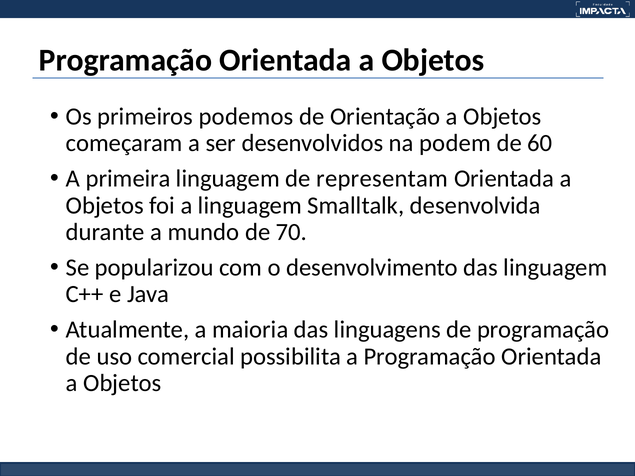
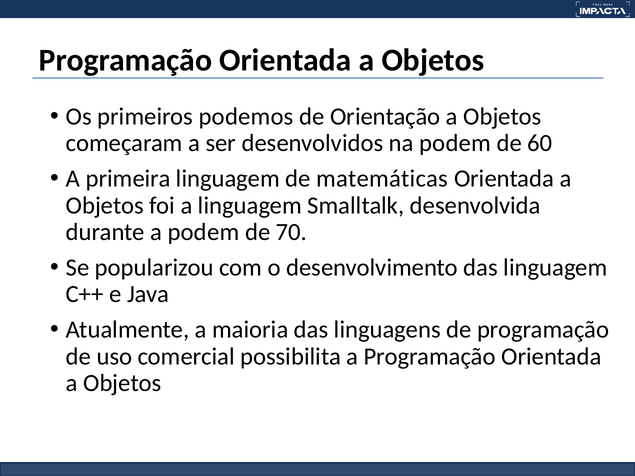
representam: representam -> matemáticas (382, 179)
a mundo: mundo -> podem (203, 232)
